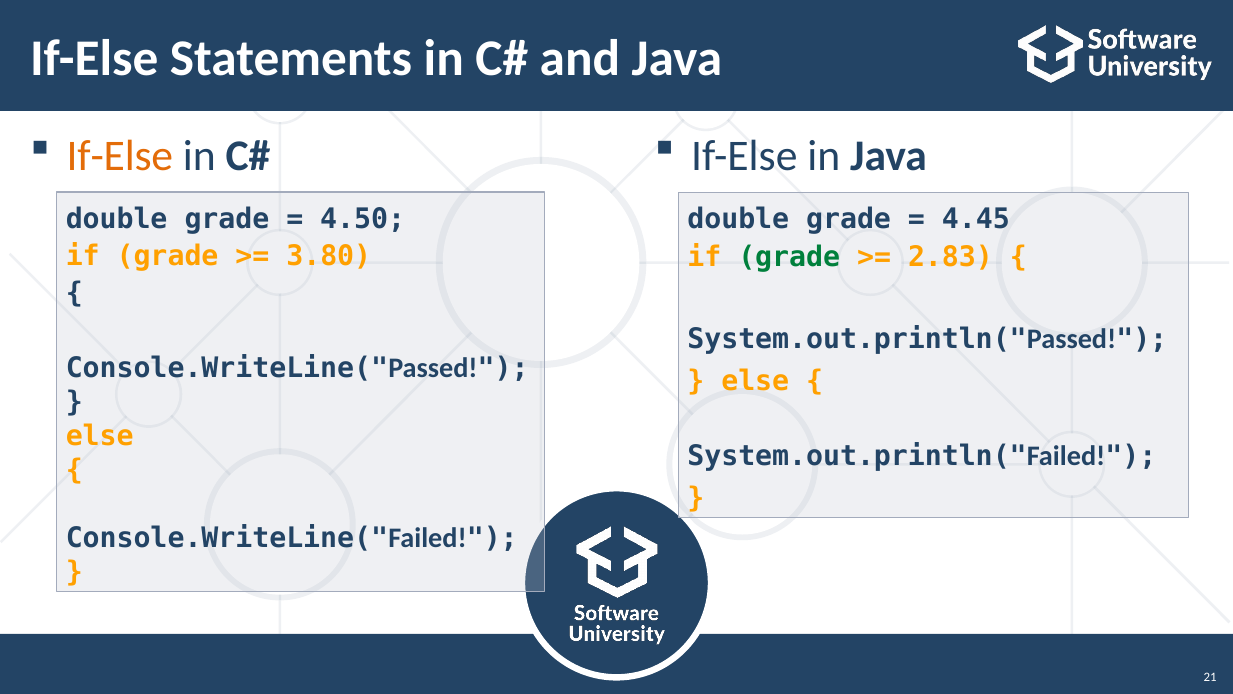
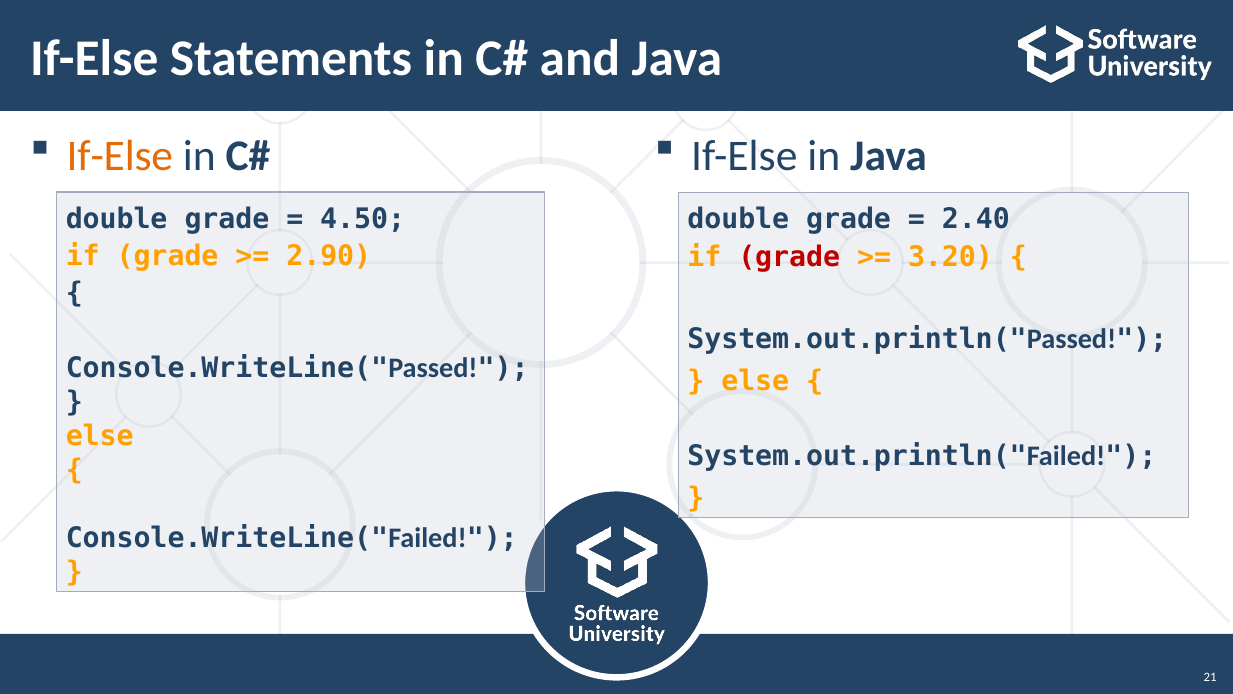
4.45: 4.45 -> 2.40 (976, 219)
3.80: 3.80 -> 2.90 (329, 256)
grade colour: green -> red (789, 257)
2.83: 2.83 -> 3.20 (950, 257)
